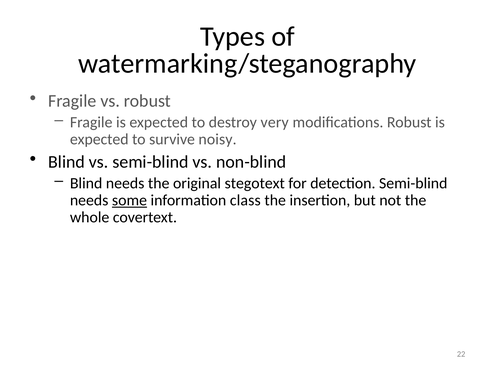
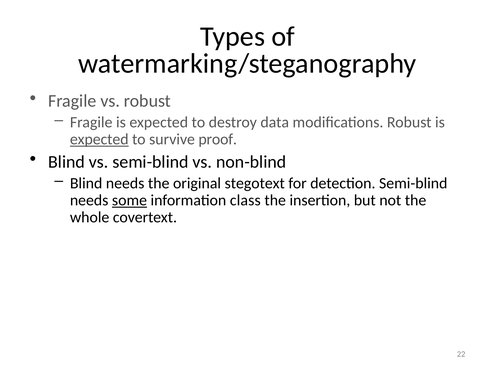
very: very -> data (275, 122)
expected underline: none -> present (99, 140)
noisy: noisy -> proof (218, 140)
